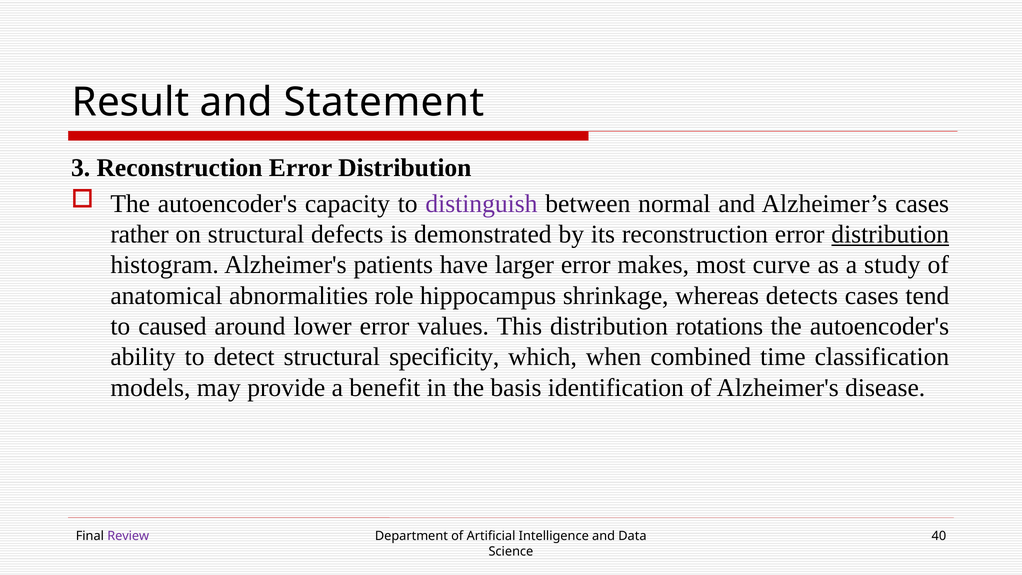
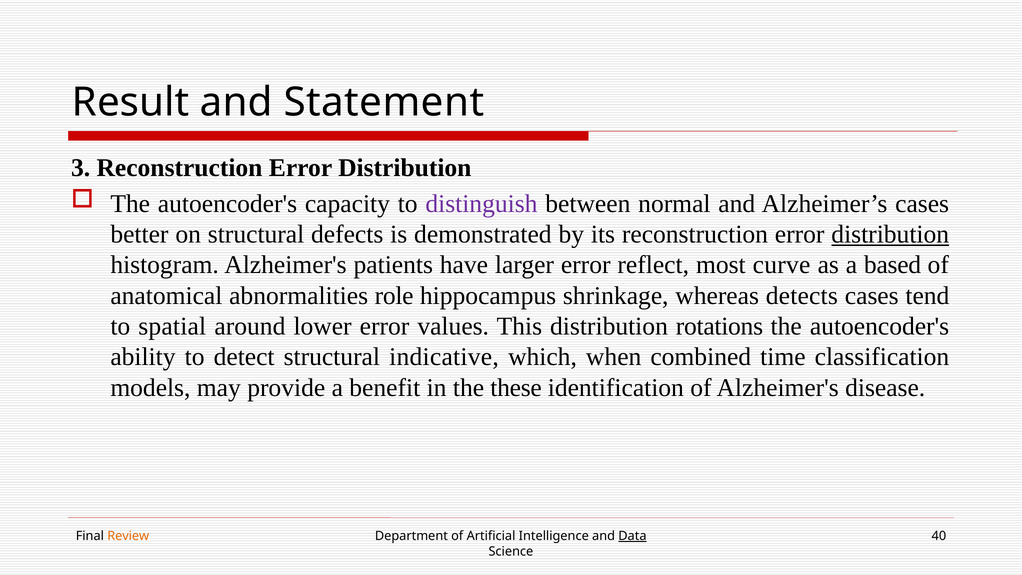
rather: rather -> better (139, 234)
makes: makes -> reflect (653, 265)
study: study -> based (893, 265)
caused: caused -> spatial (172, 326)
specificity: specificity -> indicative (444, 357)
basis: basis -> these (516, 388)
Review colour: purple -> orange (128, 536)
Data underline: none -> present (632, 536)
